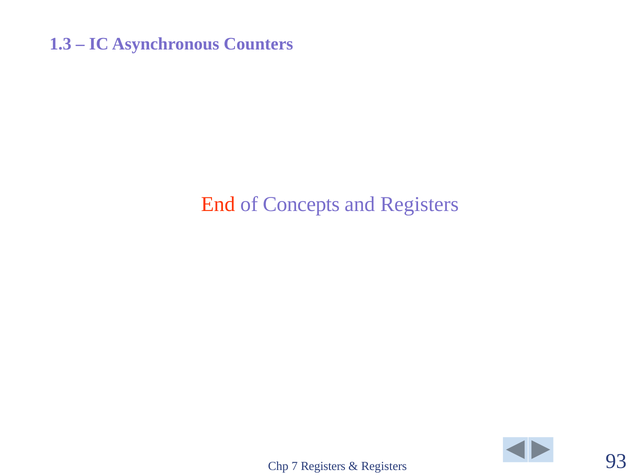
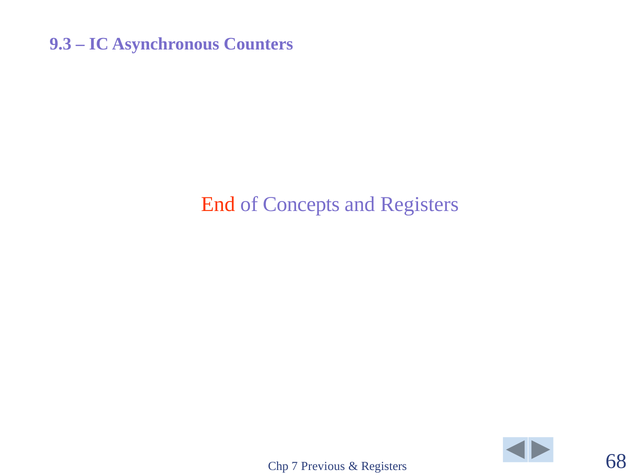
1.3: 1.3 -> 9.3 (61, 44)
7 Registers: Registers -> Previous (323, 466)
93: 93 -> 68 (616, 461)
